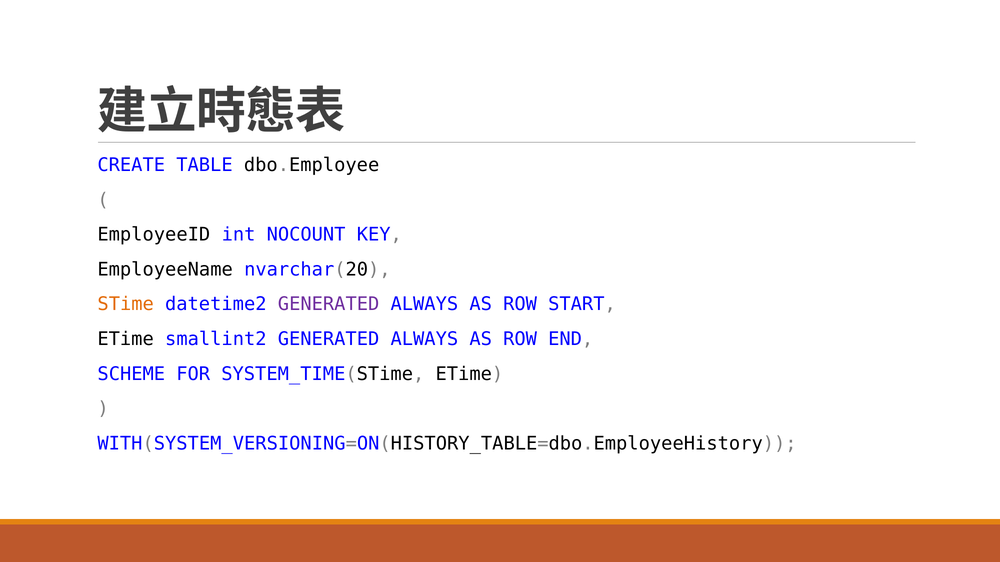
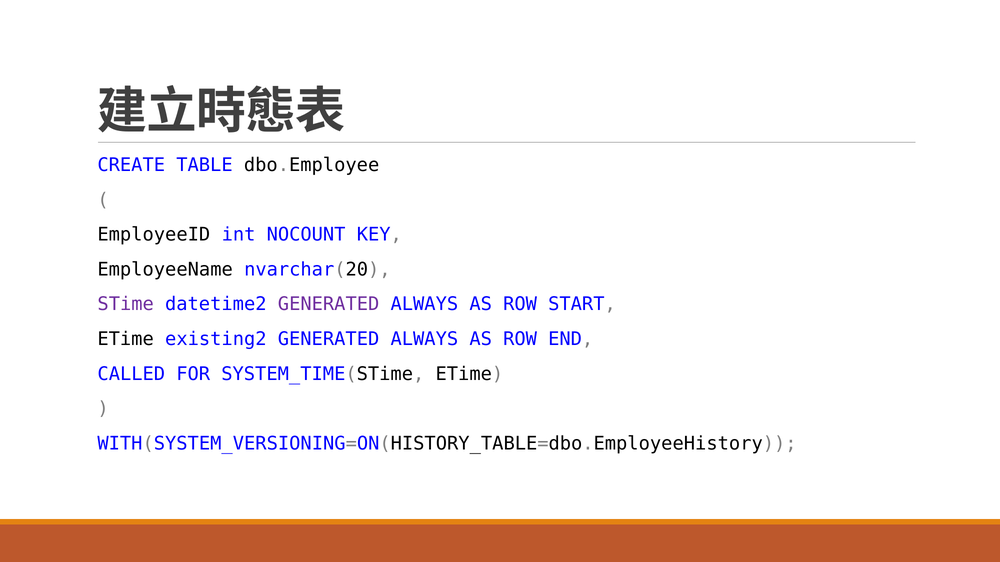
STime colour: orange -> purple (126, 305)
smallint2: smallint2 -> existing2 (216, 339)
SCHEME: SCHEME -> CALLED (131, 374)
